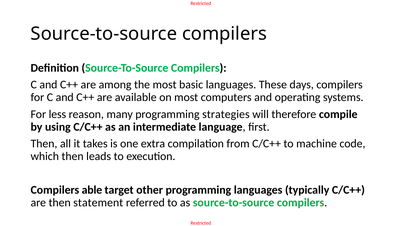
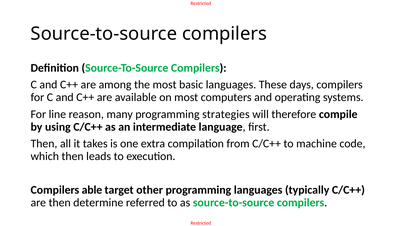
less: less -> line (57, 114)
statement: statement -> determine (98, 203)
